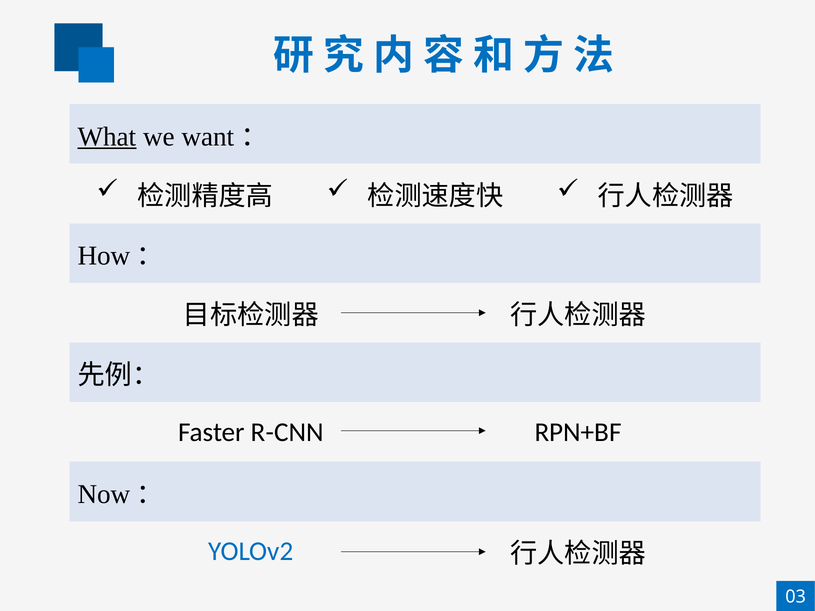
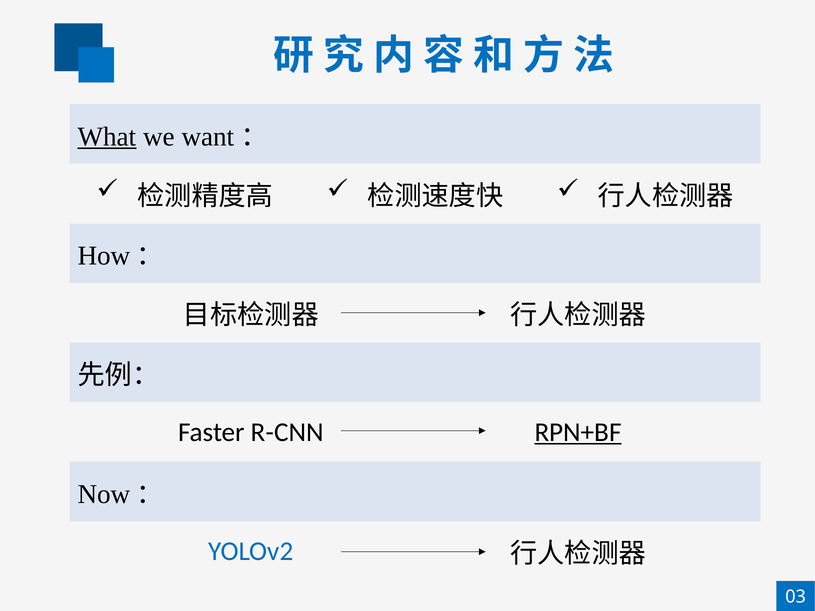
RPN+BF underline: none -> present (578, 432)
